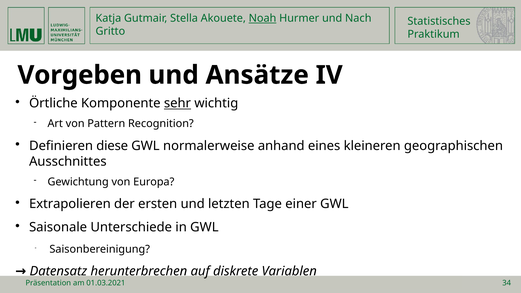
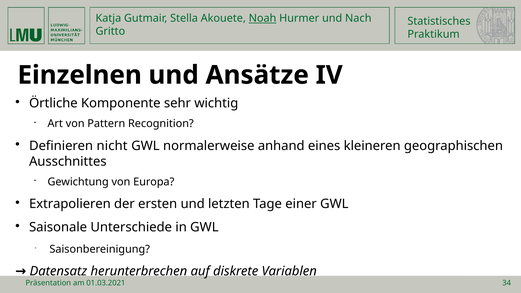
Vorgeben: Vorgeben -> Einzelnen (80, 75)
sehr underline: present -> none (177, 103)
diese: diese -> nicht (112, 146)
